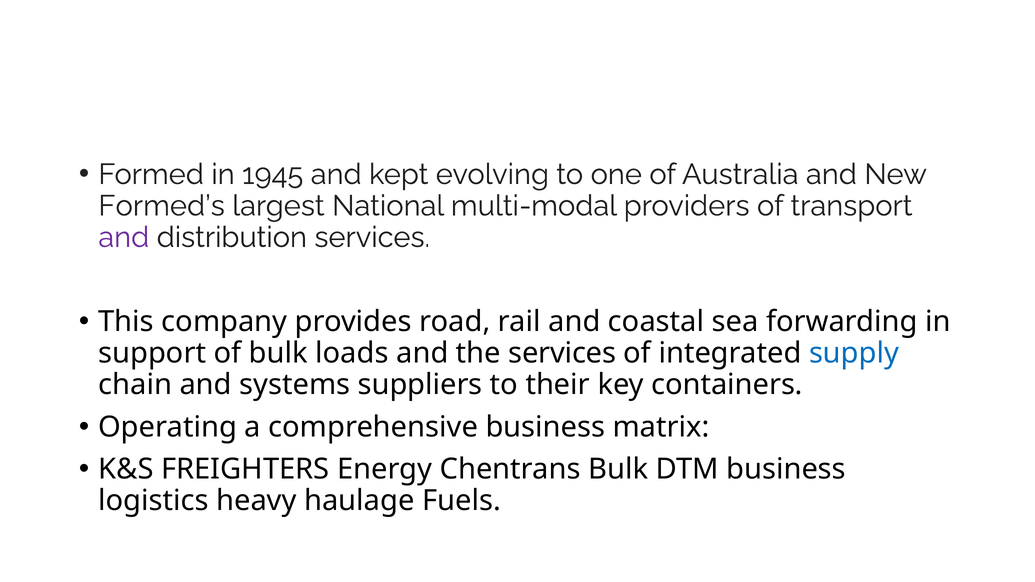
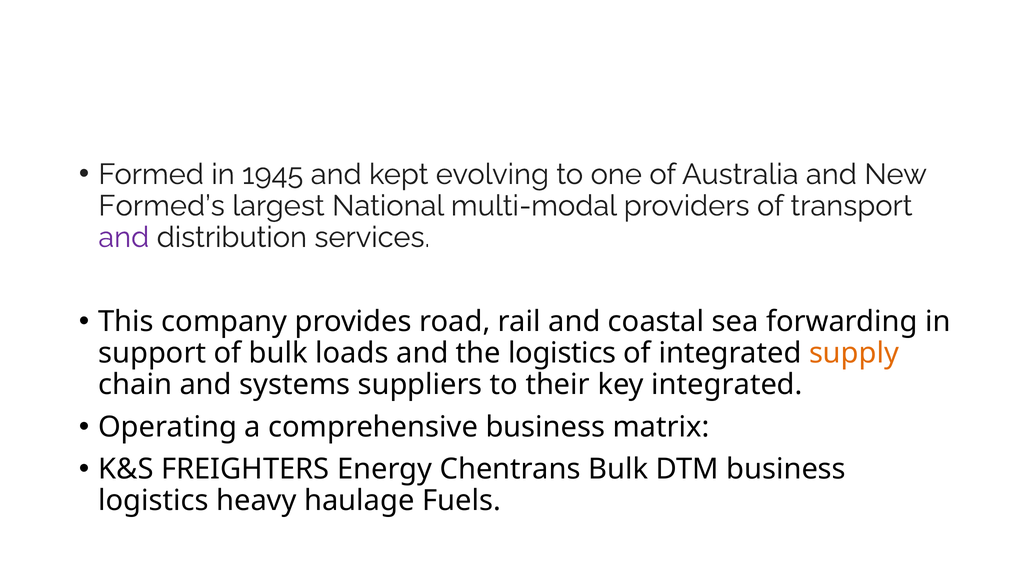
the services: services -> logistics (562, 353)
supply colour: blue -> orange (854, 353)
key containers: containers -> integrated (727, 385)
